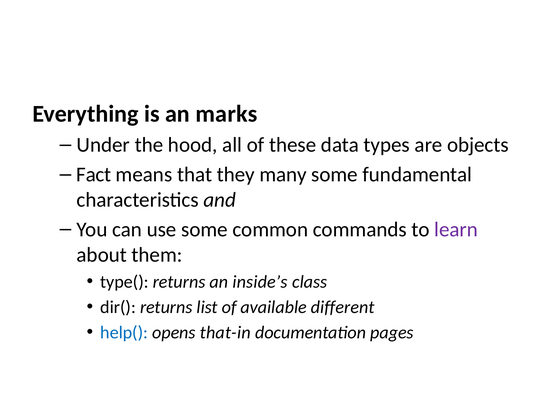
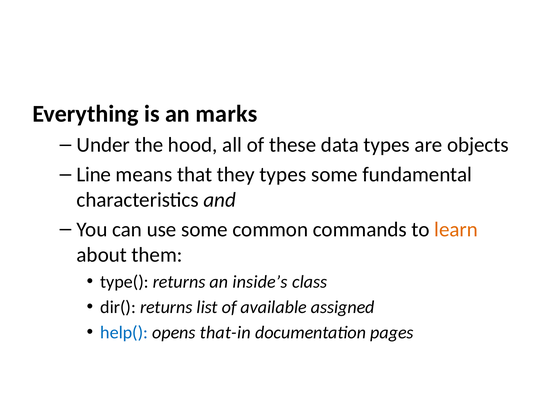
Fact: Fact -> Line (94, 174)
they many: many -> types (283, 174)
learn colour: purple -> orange (456, 229)
different: different -> assigned (343, 307)
